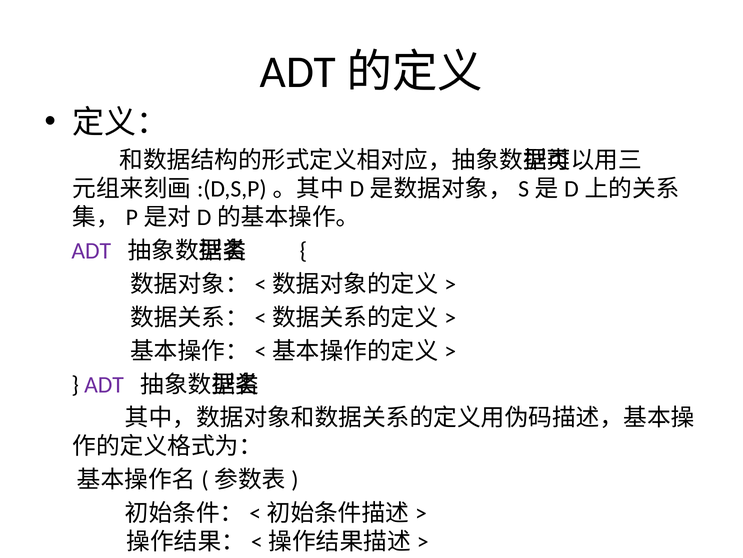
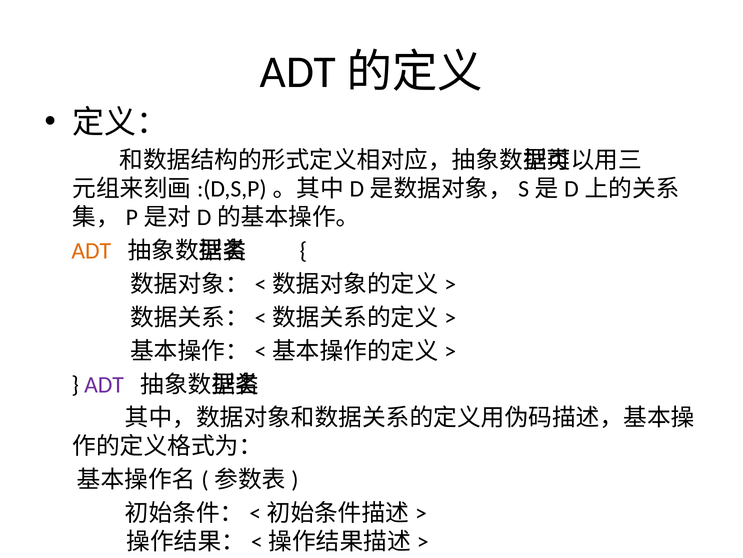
ADT colour: purple -> orange (91, 251)
